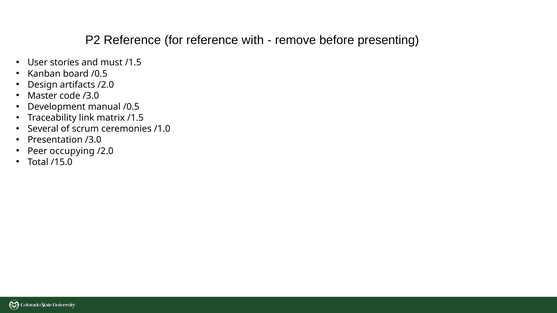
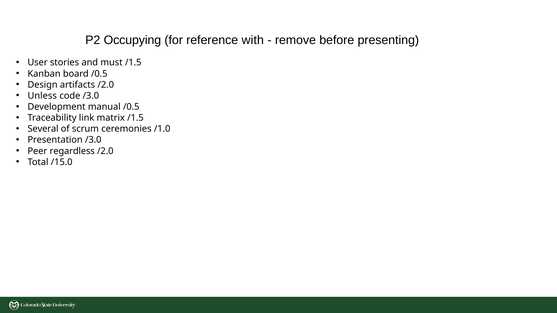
P2 Reference: Reference -> Occupying (132, 40)
Master: Master -> Unless (42, 96)
occupying: occupying -> regardless (72, 151)
